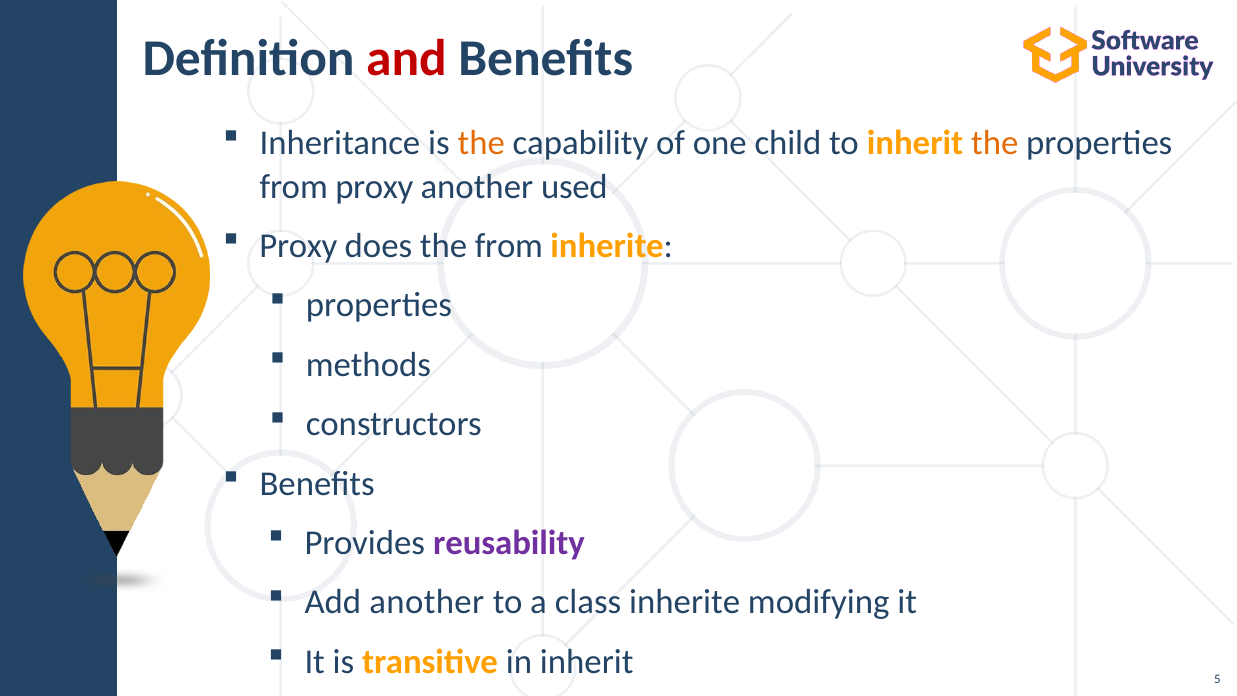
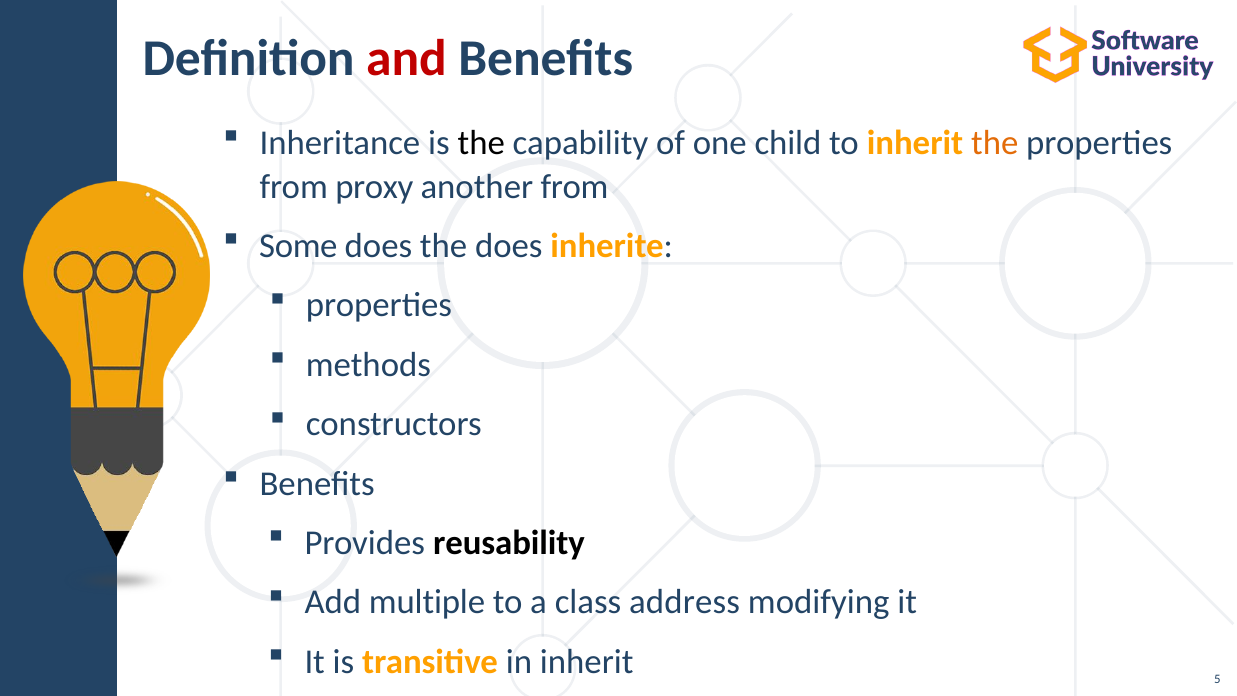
the colour: orange -> black (481, 143)
another used: used -> from (574, 187)
Proxy: Proxy -> Some (298, 246)
the from: from -> does (509, 246)
reusability colour: purple -> black (509, 543)
Add another: another -> multiple (427, 602)
class inherite: inherite -> address (685, 602)
